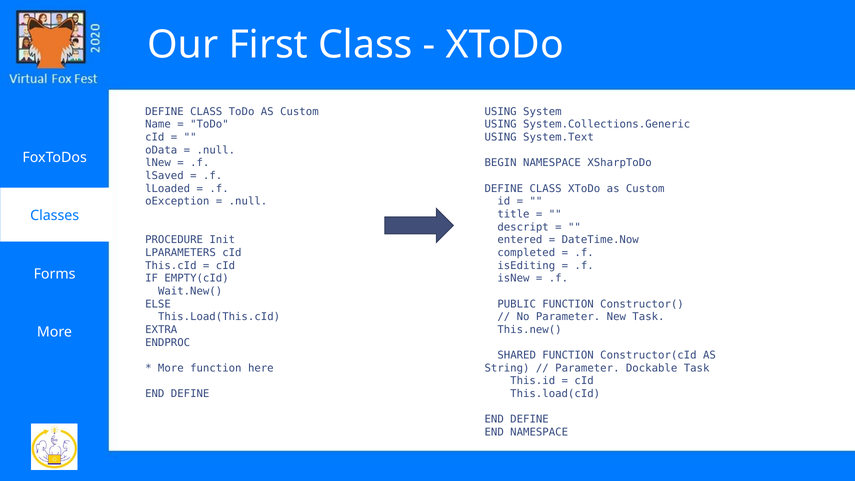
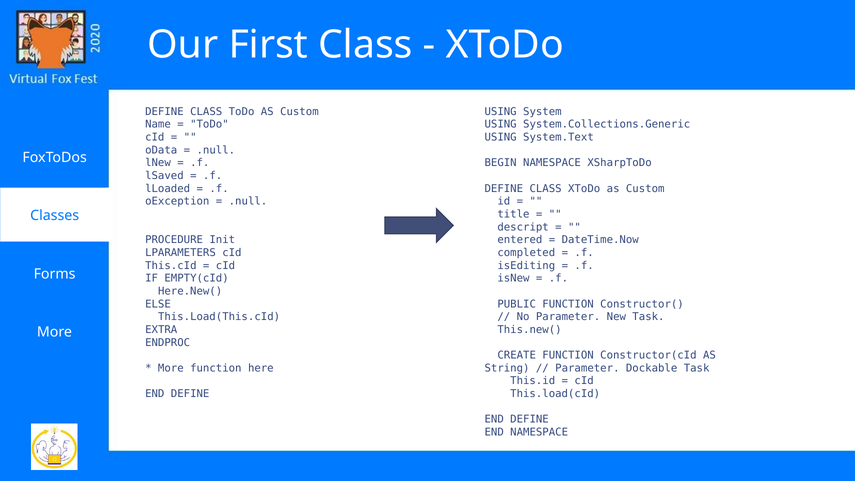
Wait.New(: Wait.New( -> Here.New( (190, 291)
SHARED: SHARED -> CREATE (517, 355)
